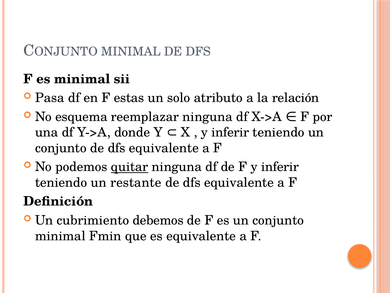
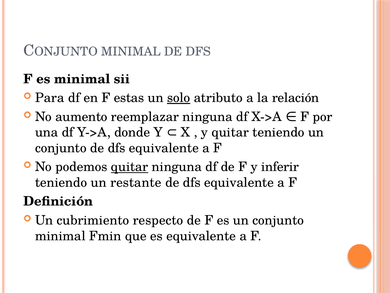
Pasa: Pasa -> Para (50, 98)
solo underline: none -> present (179, 98)
esquema: esquema -> aumento (81, 117)
inferir: inferir -> quitar (230, 132)
debemos: debemos -> respecto (158, 220)
